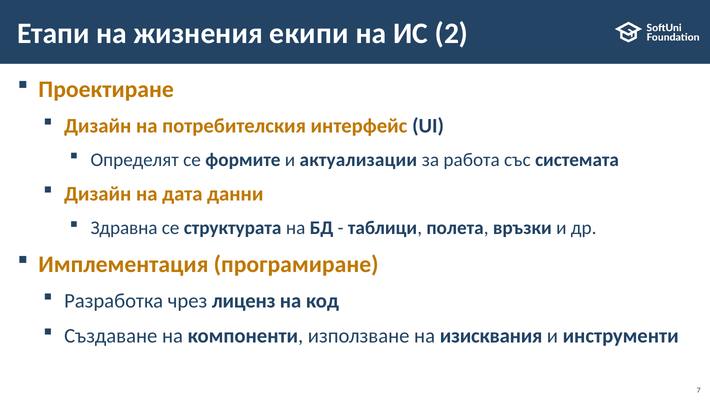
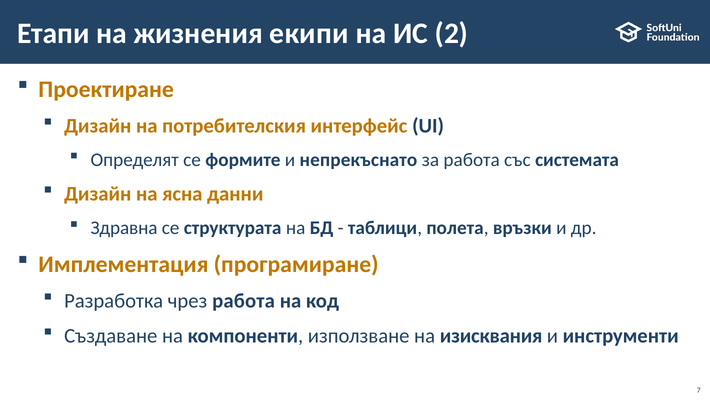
актуализации: актуализации -> непрекъснато (358, 159)
дата: дата -> ясна (182, 194)
чрез лиценз: лиценз -> работа (244, 300)
